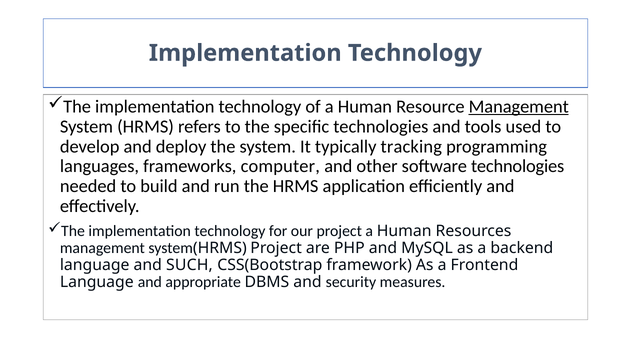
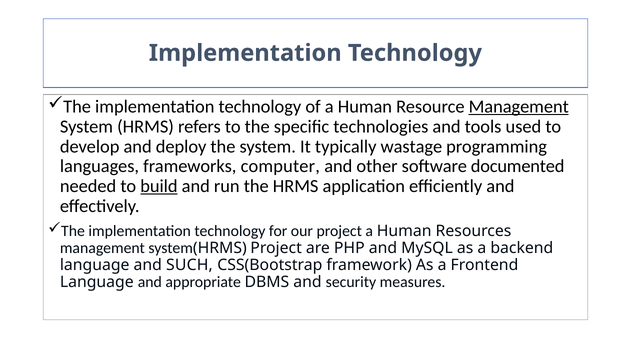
tracking: tracking -> wastage (411, 146)
software technologies: technologies -> documented (518, 166)
build underline: none -> present (159, 186)
